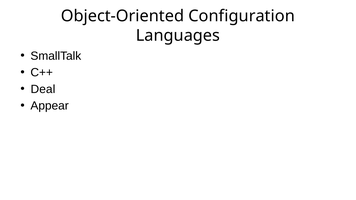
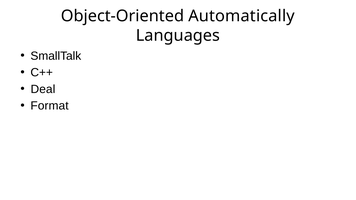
Configuration: Configuration -> Automatically (242, 16)
Appear: Appear -> Format (50, 106)
